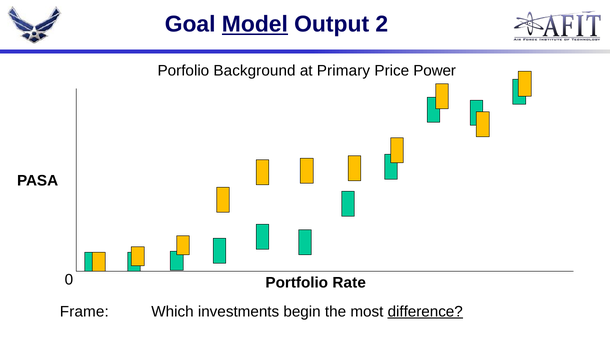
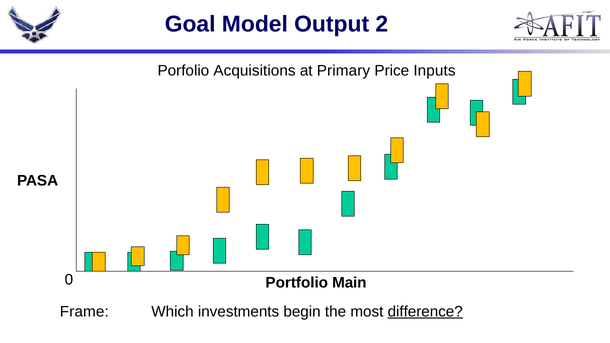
Model underline: present -> none (255, 24)
Background: Background -> Acquisitions (255, 71)
Power: Power -> Inputs (434, 71)
Rate: Rate -> Main (349, 283)
